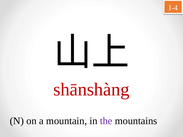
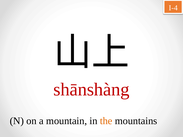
the colour: purple -> orange (106, 121)
